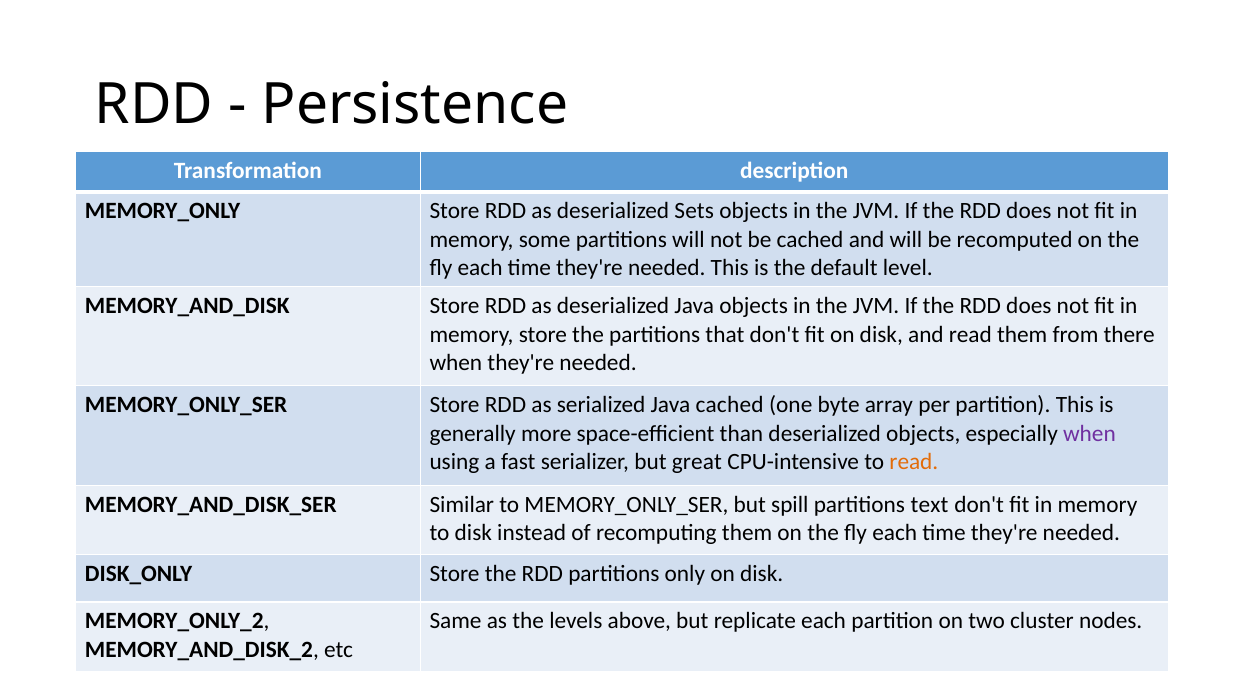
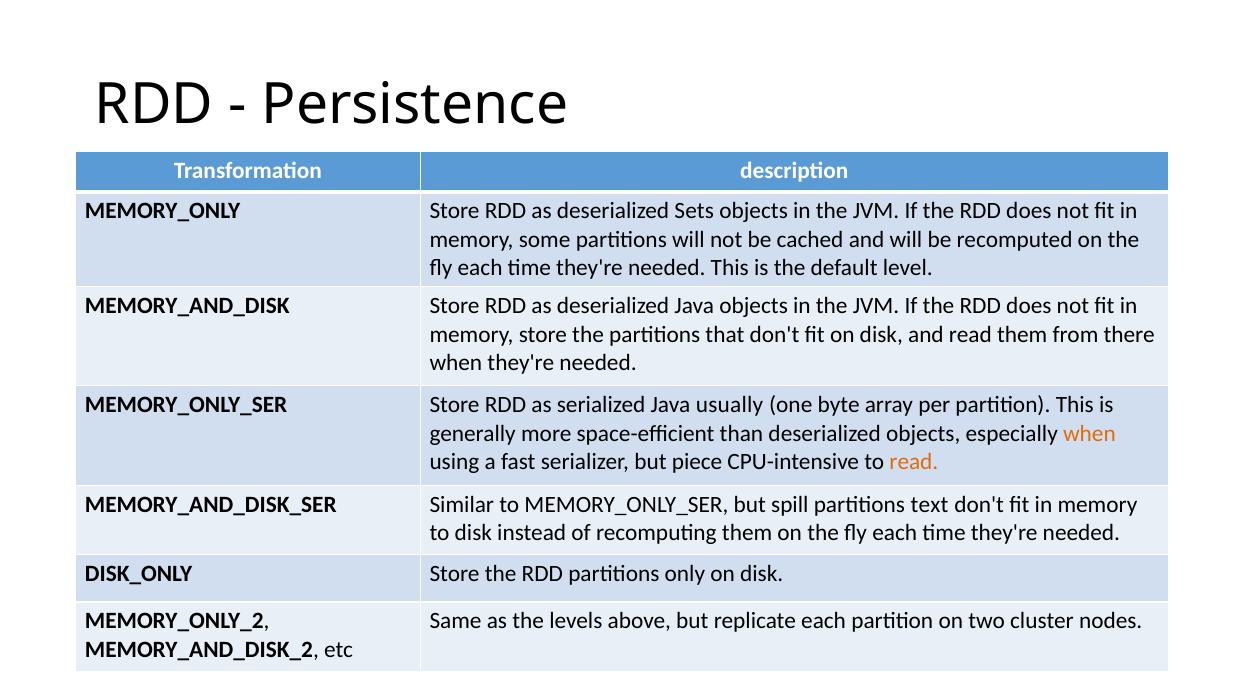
Java cached: cached -> usually (730, 405)
when colour: purple -> orange (1089, 433)
great: great -> piece (697, 462)
